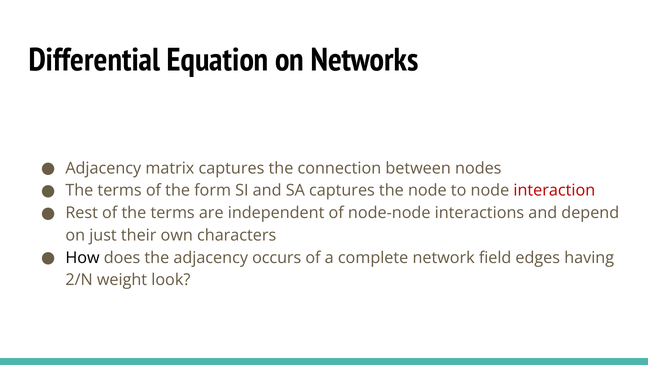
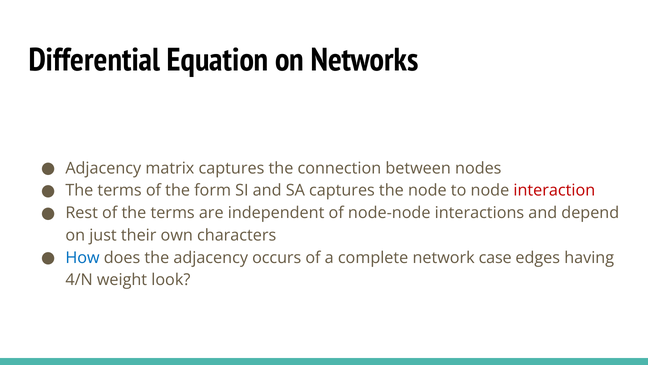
How colour: black -> blue (82, 257)
field: field -> case (495, 257)
2/N: 2/N -> 4/N (79, 280)
